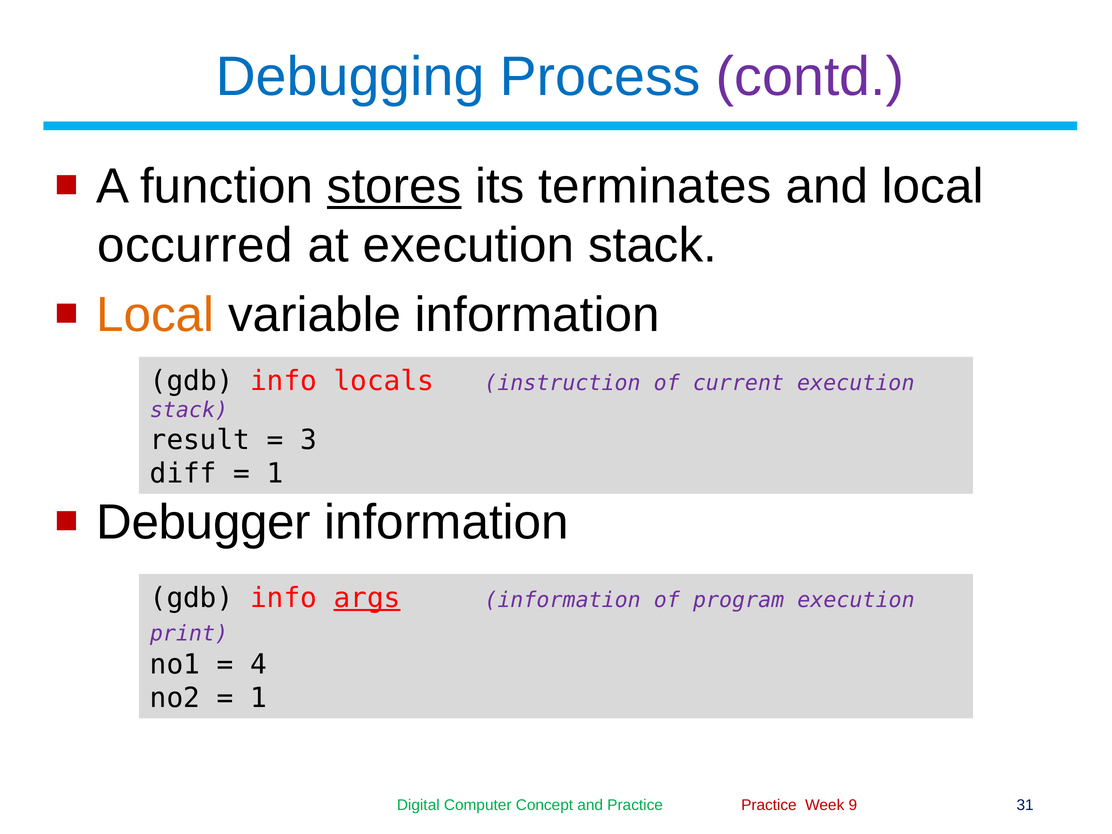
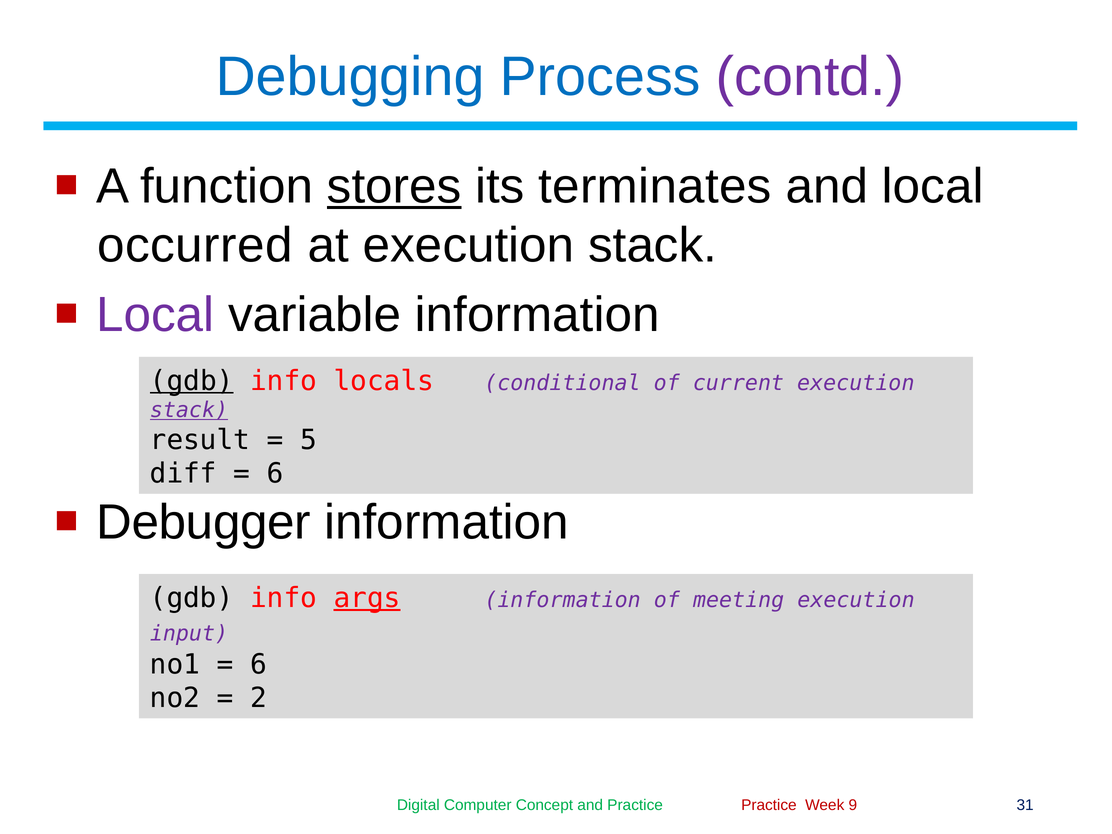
Local colour: orange -> purple (155, 315)
gdb underline: none -> present (192, 381)
instruction: instruction -> conditional (562, 383)
stack underline: none -> present (189, 410)
3: 3 -> 5 (309, 440)
1: 1 -> 6 (275, 474)
program: program -> meeting (739, 600)
print: print -> input (189, 633)
4: 4 -> 6 (258, 665)
1: 1 -> 2 (258, 698)
